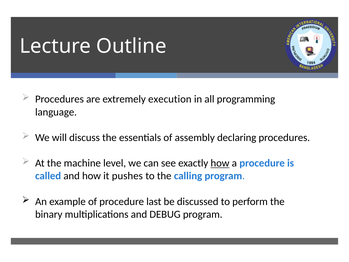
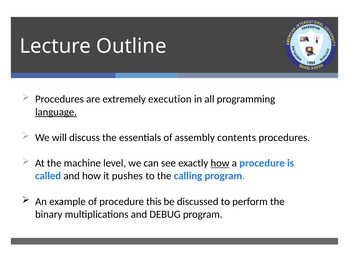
language underline: none -> present (56, 112)
declaring: declaring -> contents (237, 137)
last: last -> this (154, 201)
